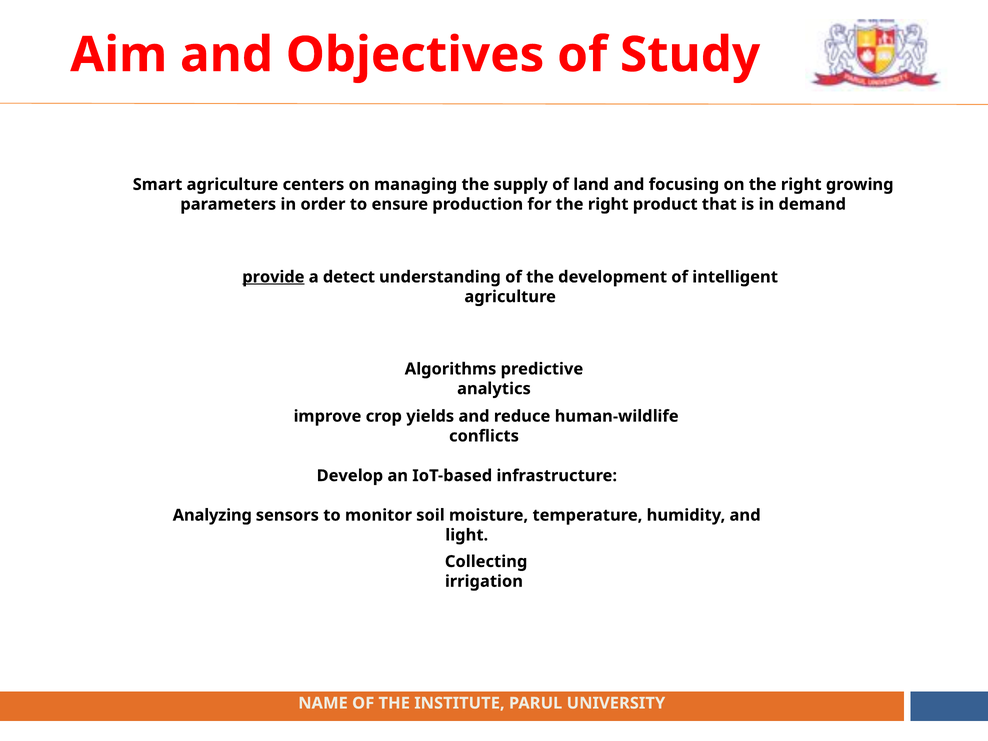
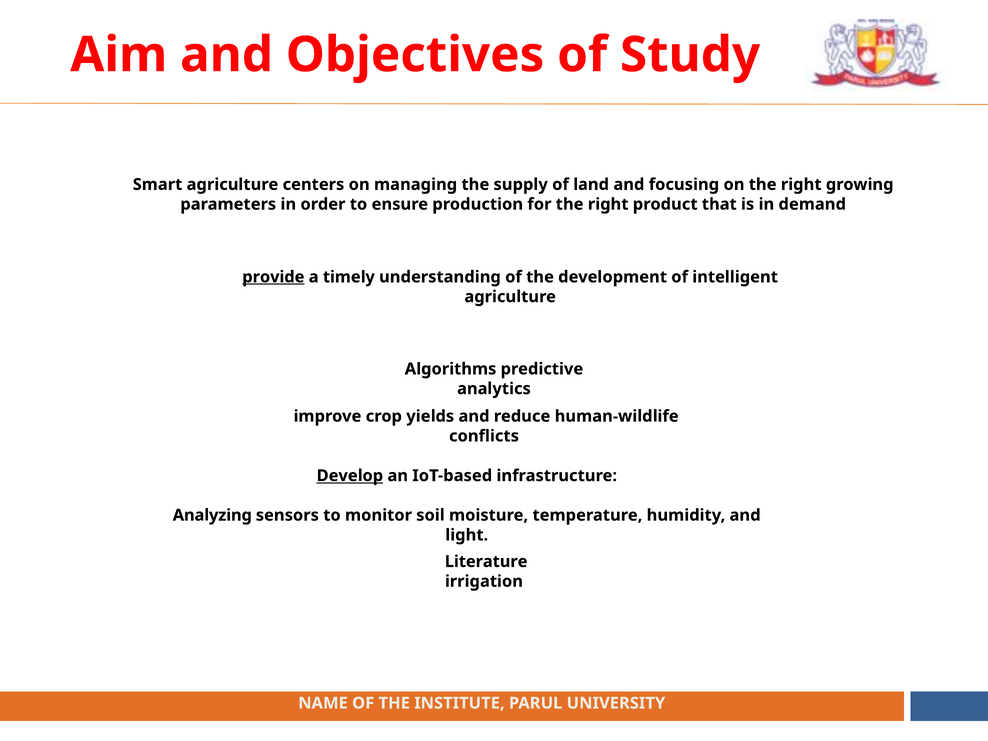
detect: detect -> timely (349, 277)
Develop underline: none -> present (350, 476)
Collecting: Collecting -> Literature (486, 562)
